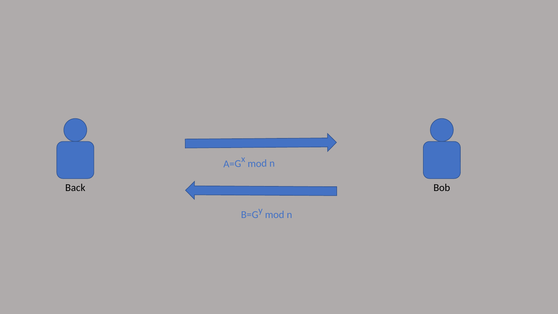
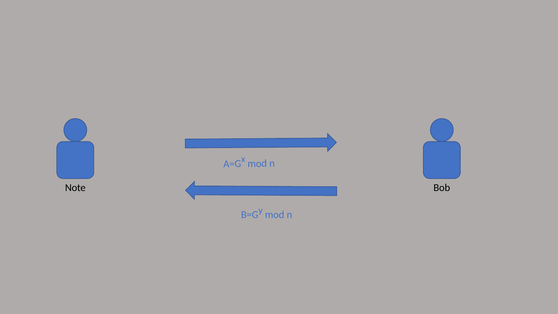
Back: Back -> Note (75, 188)
